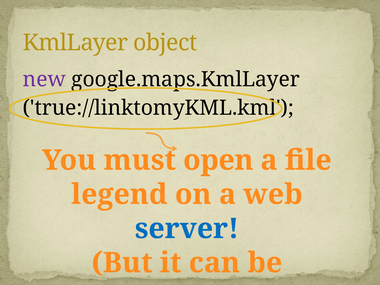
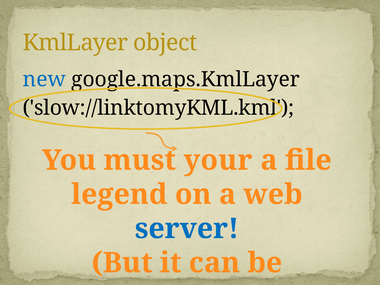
new colour: purple -> blue (44, 79)
true://linktomyKML.kml: true://linktomyKML.kml -> slow://linktomyKML.kml (158, 108)
open: open -> your (218, 160)
